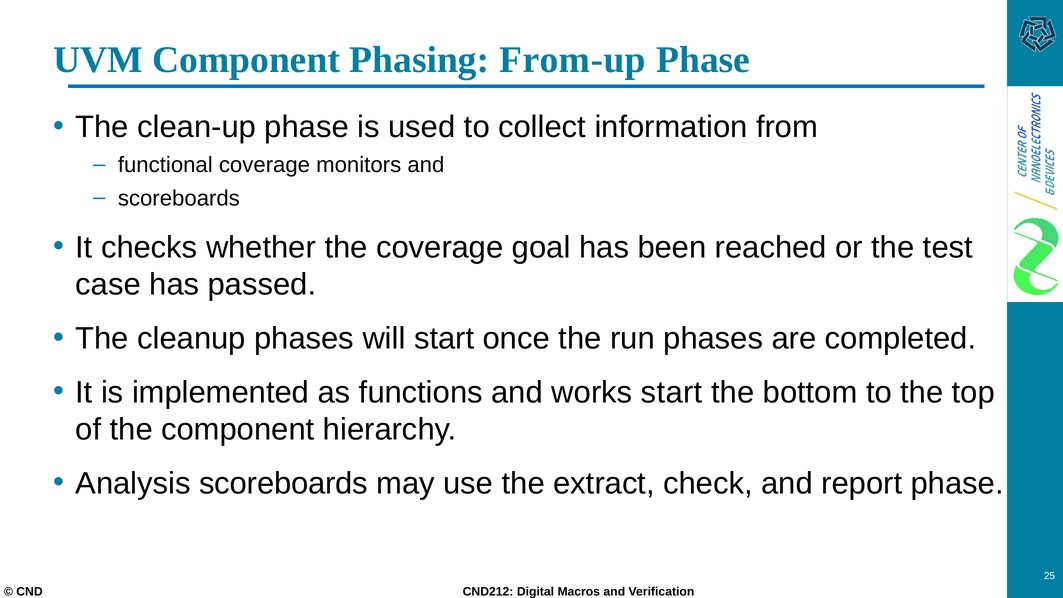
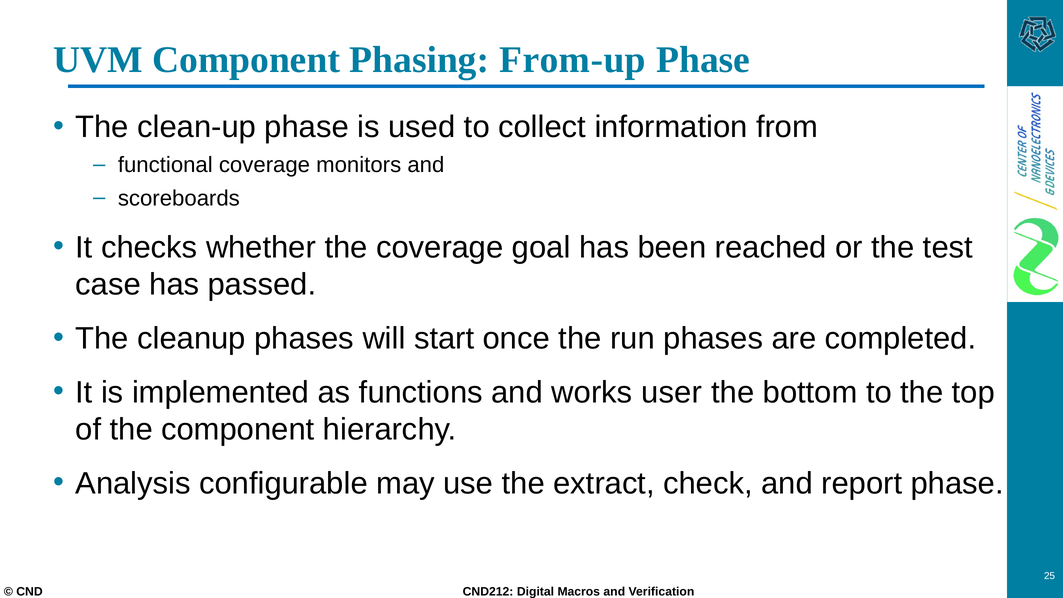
works start: start -> user (672, 392)
Analysis scoreboards: scoreboards -> configurable (283, 483)
